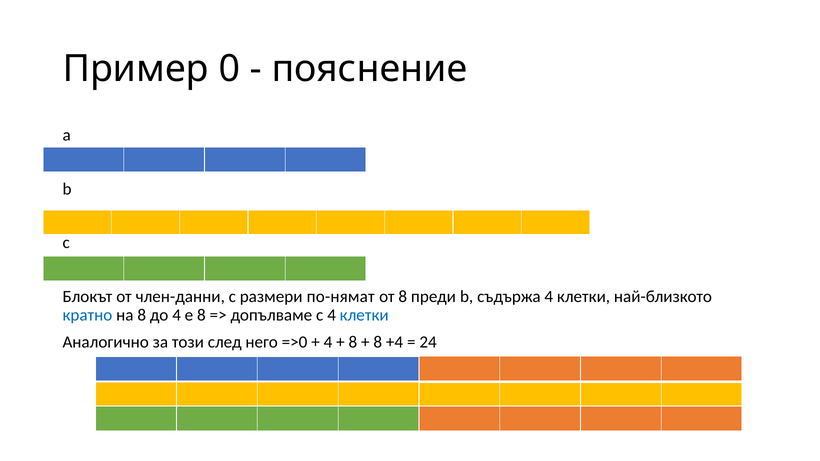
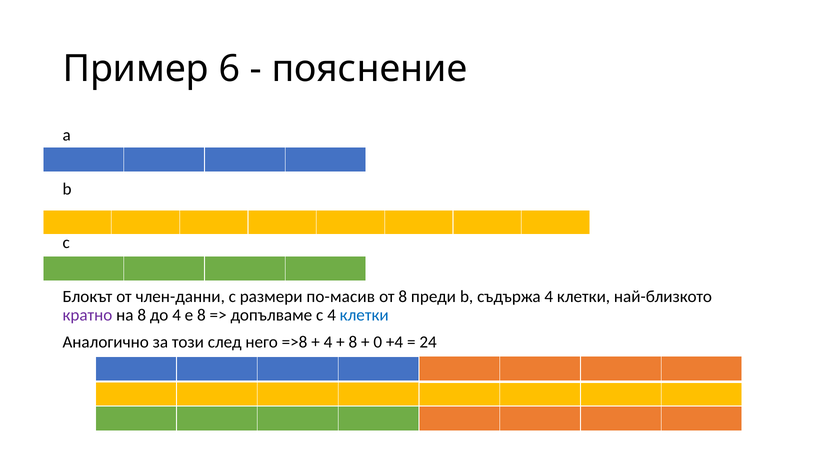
0: 0 -> 6 (229, 69)
по-нямат: по-нямат -> по-масив (341, 297)
кратно colour: blue -> purple (87, 315)
=>0: =>0 -> =>8 (295, 342)
8: 8 -> 0 (378, 342)
